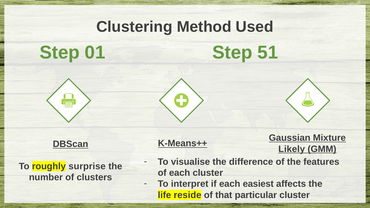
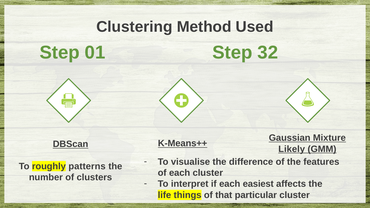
51: 51 -> 32 (268, 52)
surprise: surprise -> patterns (87, 166)
reside: reside -> things (188, 195)
